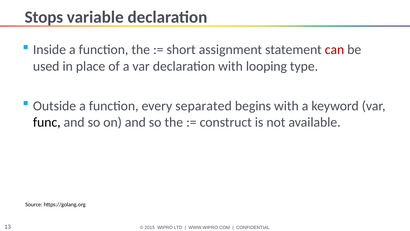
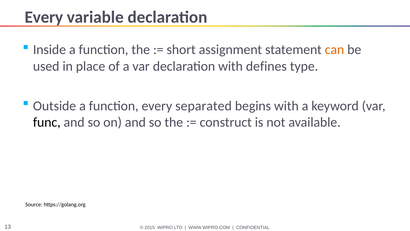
Stops: Stops -> Every (44, 17)
can colour: red -> orange (335, 50)
looping: looping -> defines (266, 66)
